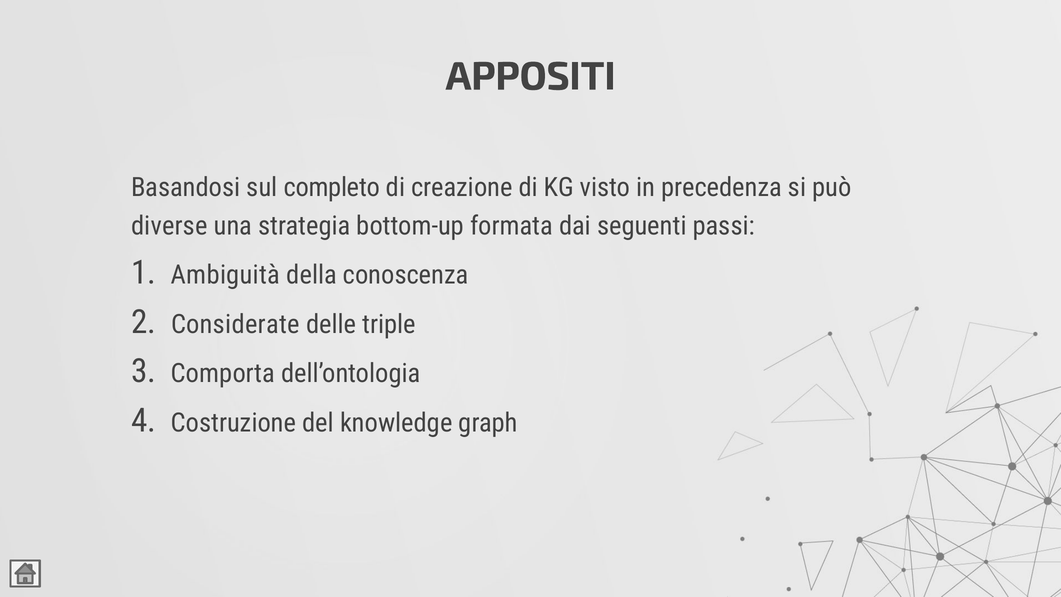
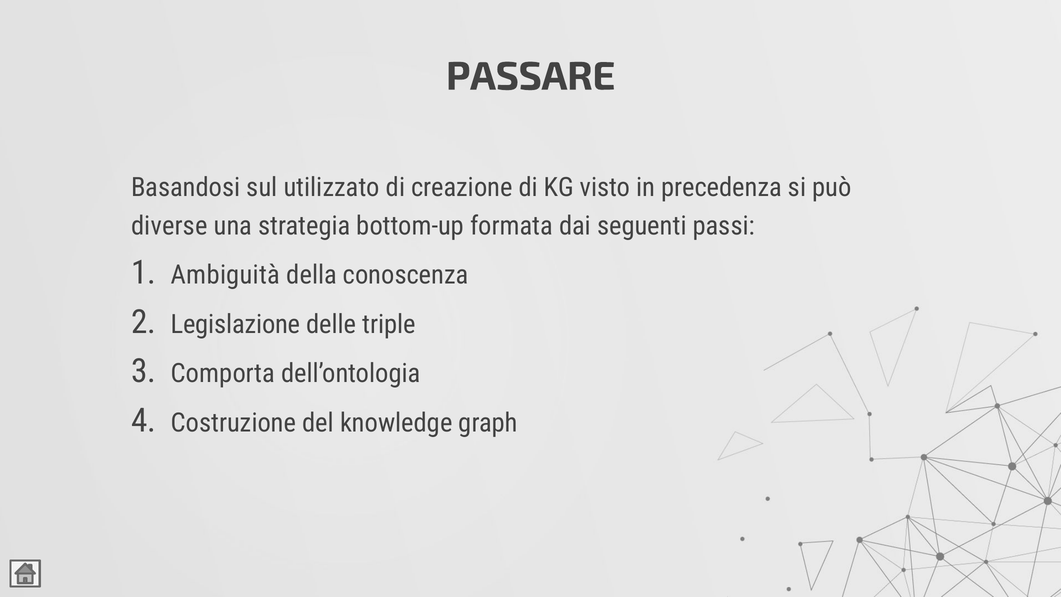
APPOSITI: APPOSITI -> PASSARE (531, 77)
completo: completo -> utilizzato (332, 188)
Considerate: Considerate -> Legislazione (236, 324)
